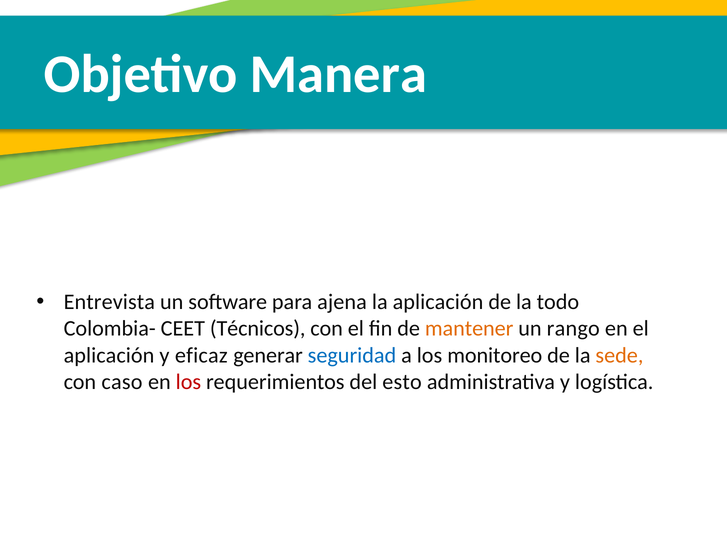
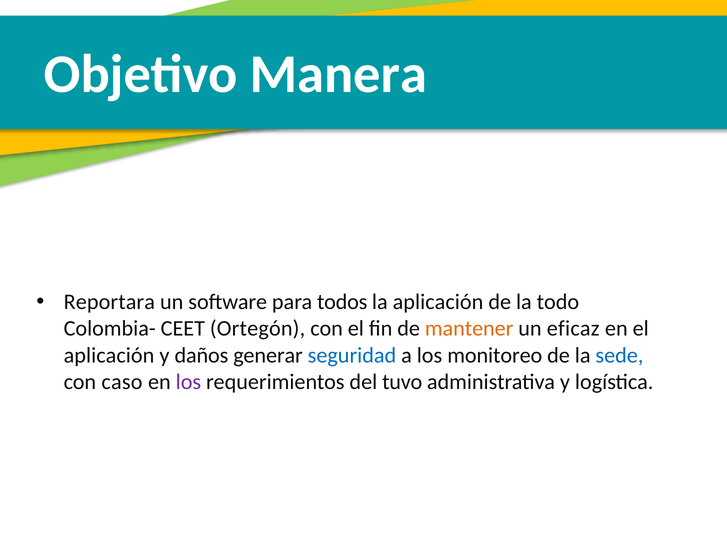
Entrevista: Entrevista -> Reportara (109, 302)
ajena: ajena -> todos (342, 302)
Técnicos: Técnicos -> Ortegón (258, 329)
rango: rango -> eficaz (573, 329)
eficaz: eficaz -> daños (201, 355)
sede colour: orange -> blue (619, 355)
los colour: red -> purple (188, 382)
esto: esto -> tuvo (402, 382)
